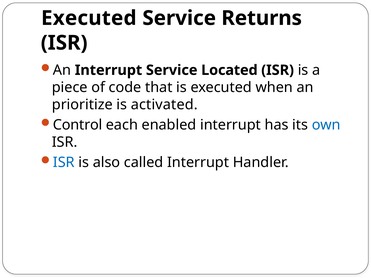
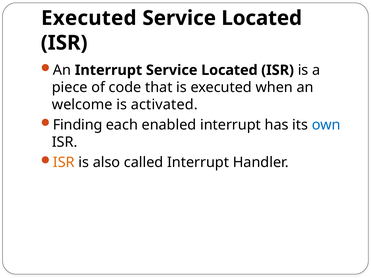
Returns: Returns -> Located (262, 18)
prioritize: prioritize -> welcome (82, 105)
Control: Control -> Finding (78, 125)
ISR colour: blue -> orange (64, 163)
